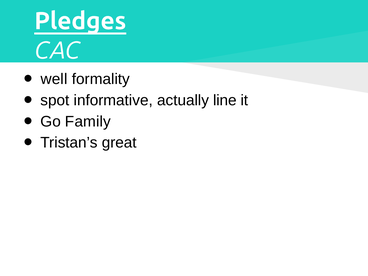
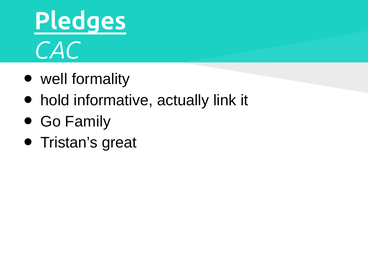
spot: spot -> hold (55, 100)
line: line -> link (225, 100)
